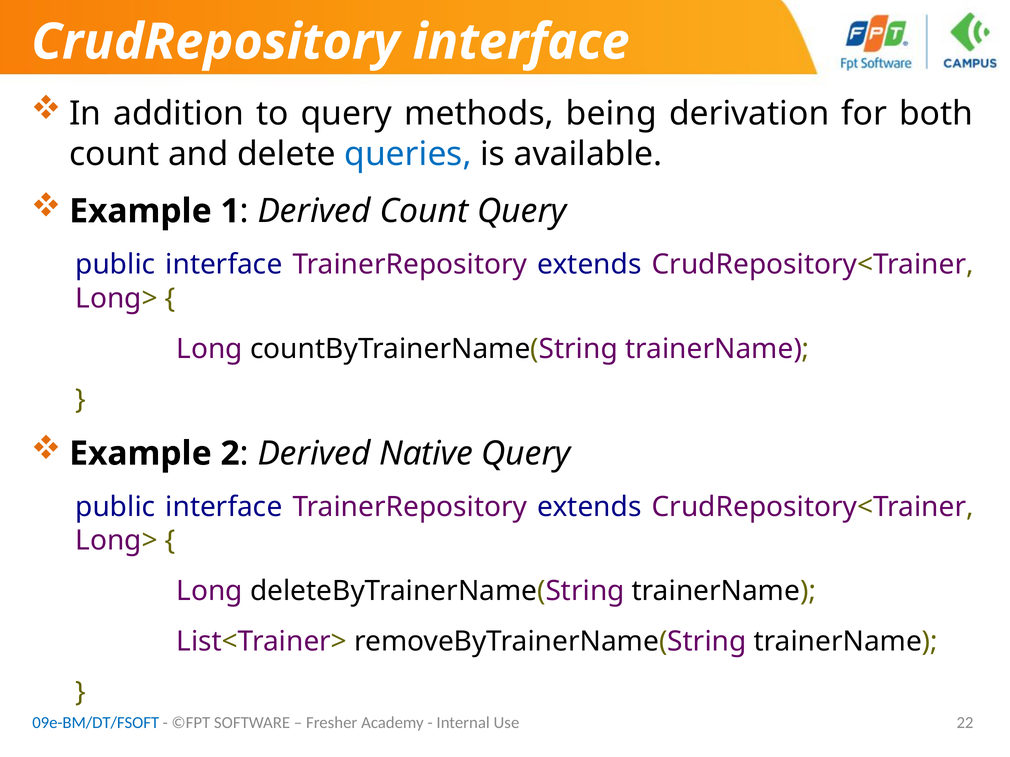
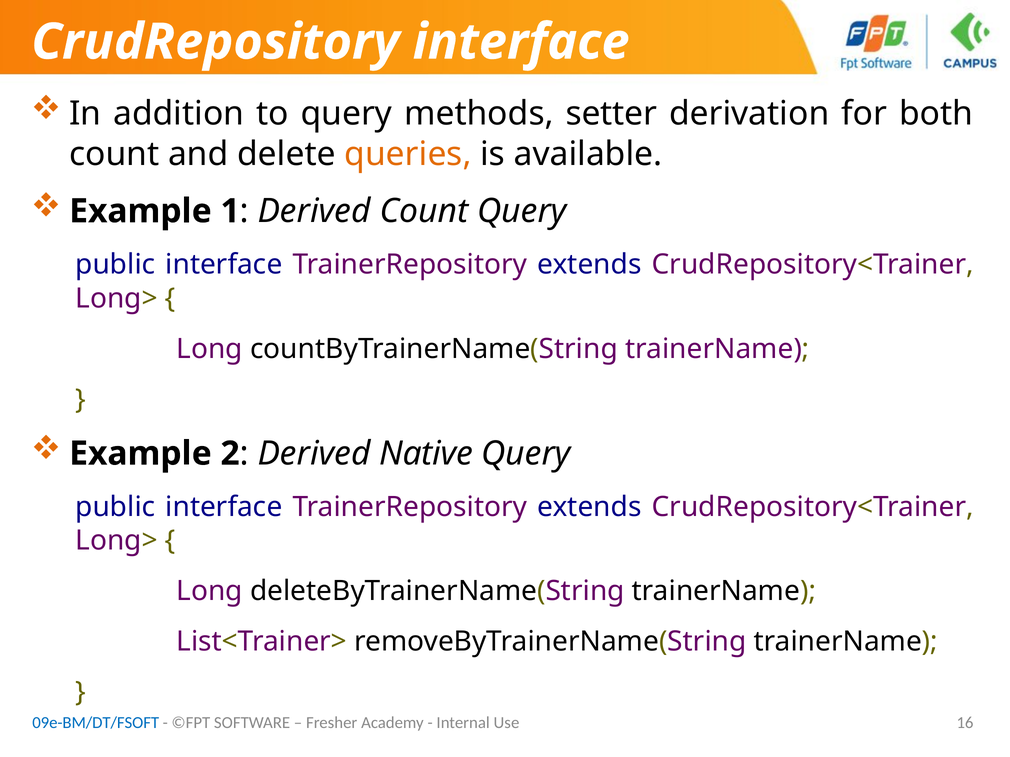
being: being -> setter (611, 114)
queries colour: blue -> orange (408, 154)
22: 22 -> 16 (965, 723)
